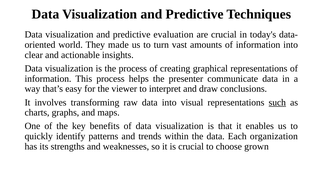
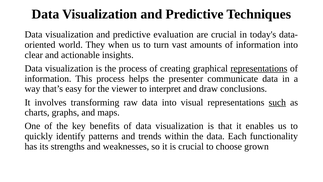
made: made -> when (118, 45)
representations underline: none -> present (259, 68)
organization: organization -> functionality (274, 136)
